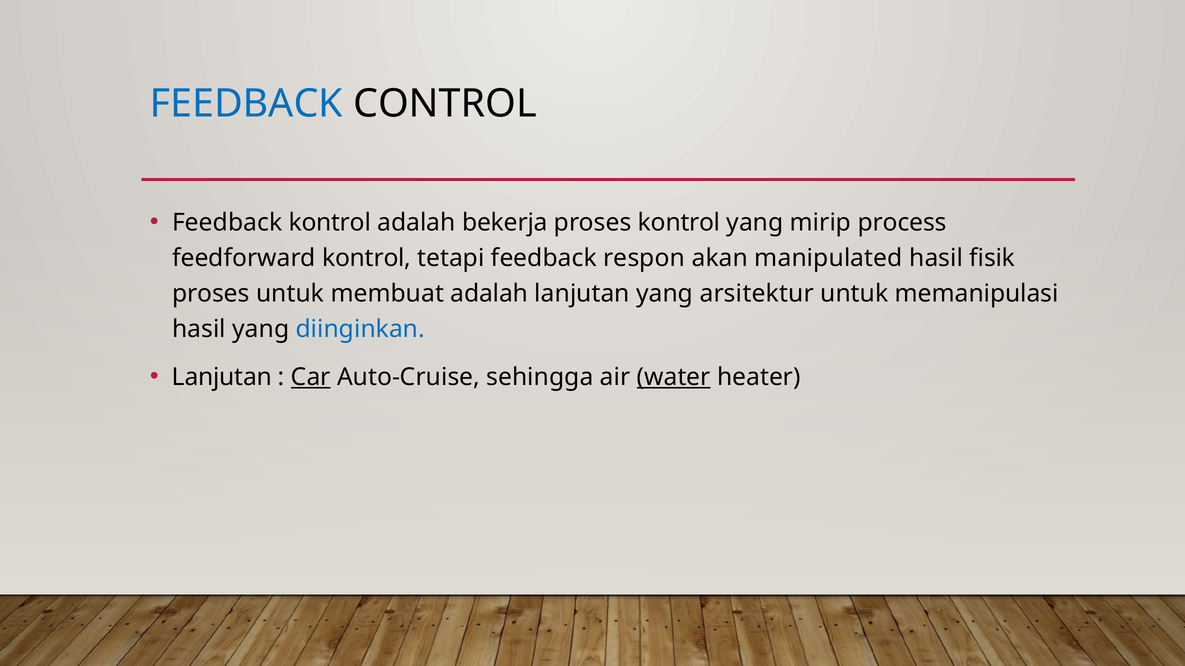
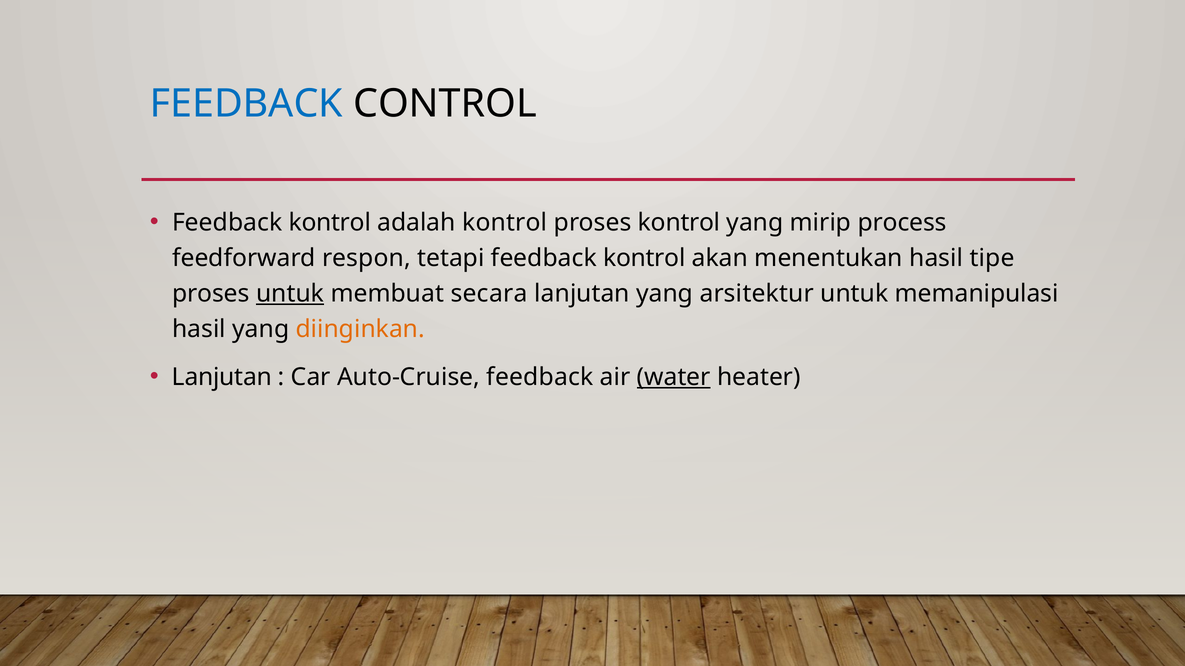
adalah bekerja: bekerja -> kontrol (505, 223)
feedforward kontrol: kontrol -> respon (366, 258)
tetapi feedback respon: respon -> kontrol (644, 258)
manipulated: manipulated -> menentukan (829, 258)
fisik: fisik -> tipe (992, 258)
untuk underline: none -> present (290, 294)
membuat adalah: adalah -> secara (489, 294)
diinginkan colour: blue -> orange (360, 330)
Car underline: present -> none (311, 378)
Auto-Cruise sehingga: sehingga -> feedback (540, 378)
